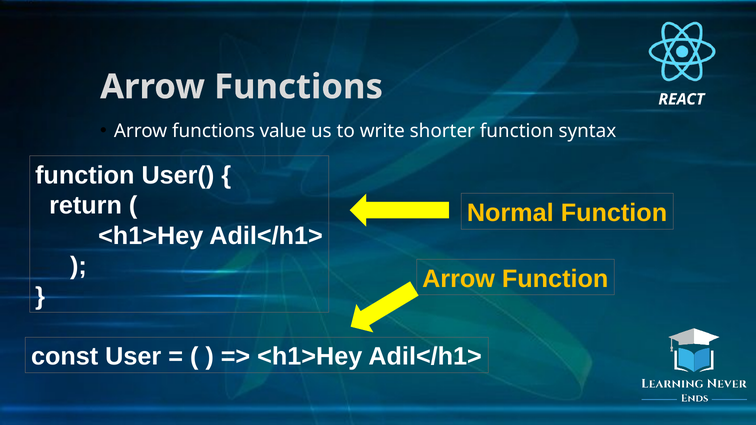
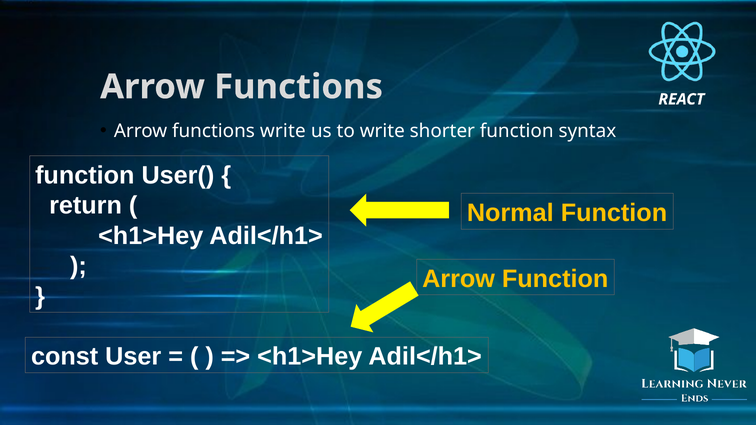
functions value: value -> write (283, 131)
